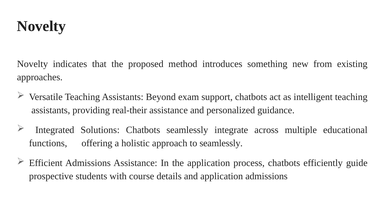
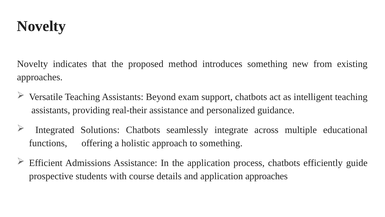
to seamlessly: seamlessly -> something (221, 143)
application admissions: admissions -> approaches (267, 176)
